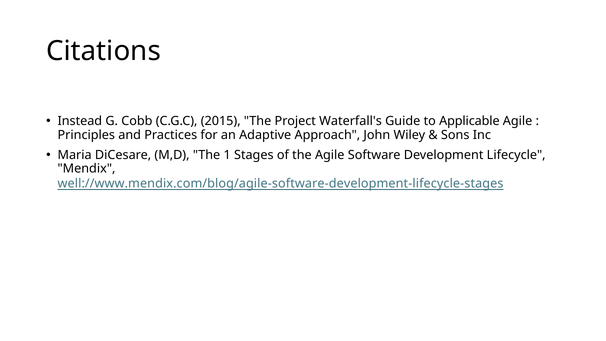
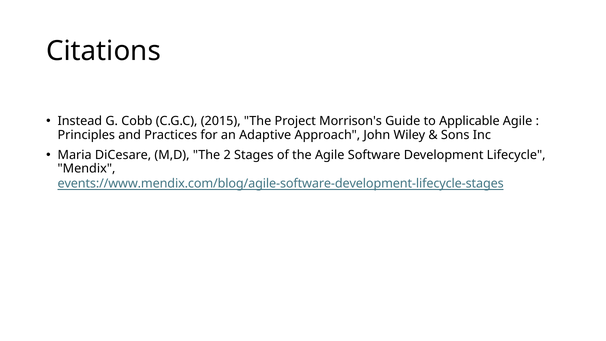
Waterfall's: Waterfall's -> Morrison's (351, 121)
1: 1 -> 2 (227, 155)
well://www.mendix.com/blog/agile-software-development-lifecycle-stages: well://www.mendix.com/blog/agile-software-development-lifecycle-stages -> events://www.mendix.com/blog/agile-software-development-lifecycle-stages (281, 184)
